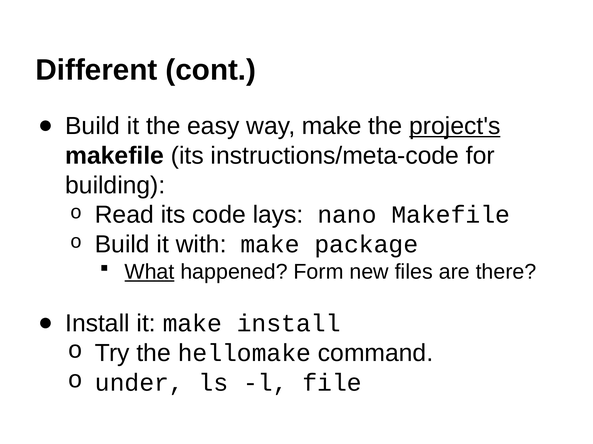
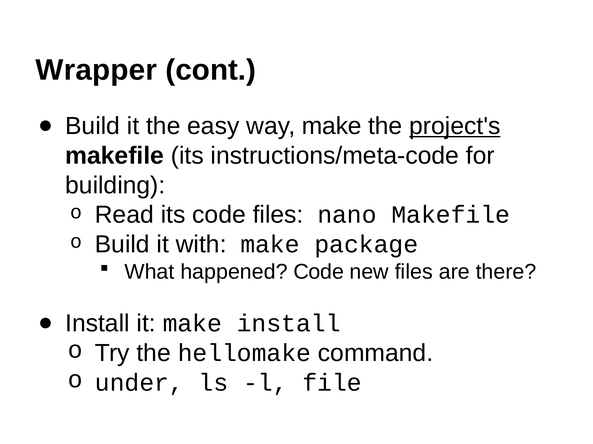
Different: Different -> Wrapper (96, 70)
code lays: lays -> files (278, 215)
What underline: present -> none (150, 272)
happened Form: Form -> Code (319, 272)
